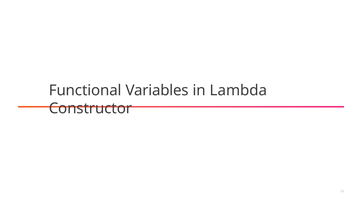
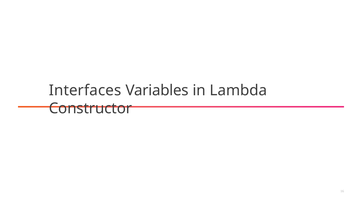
Functional: Functional -> Interfaces (85, 91)
